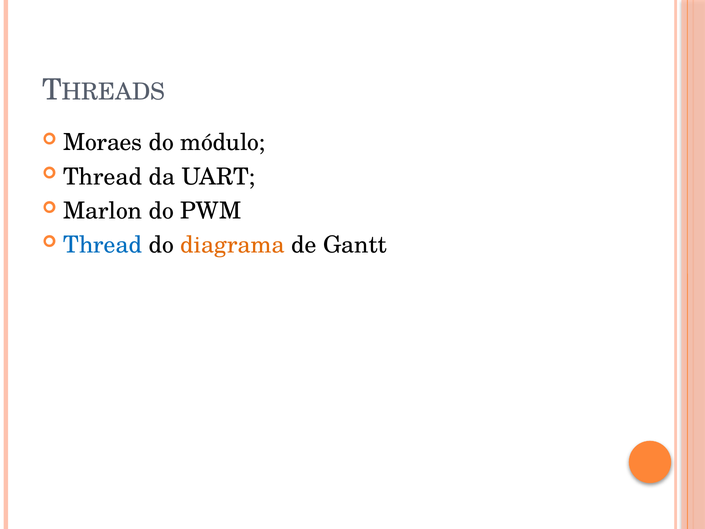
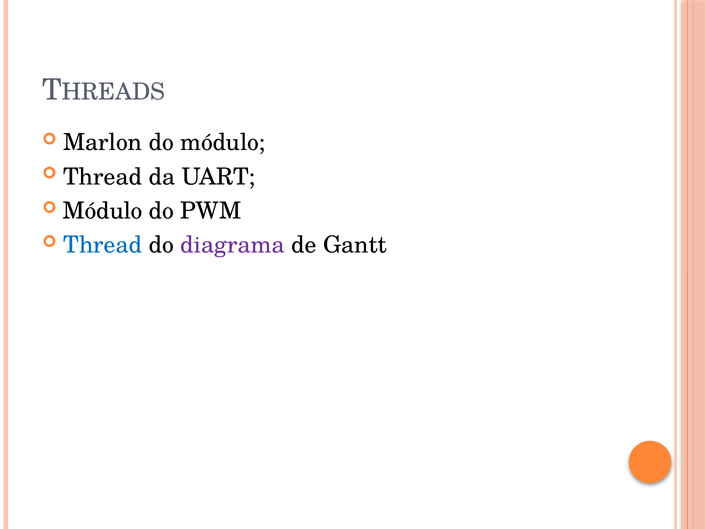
Moraes: Moraes -> Marlon (103, 143)
Marlon: Marlon -> Módulo (103, 211)
diagrama colour: orange -> purple (233, 245)
